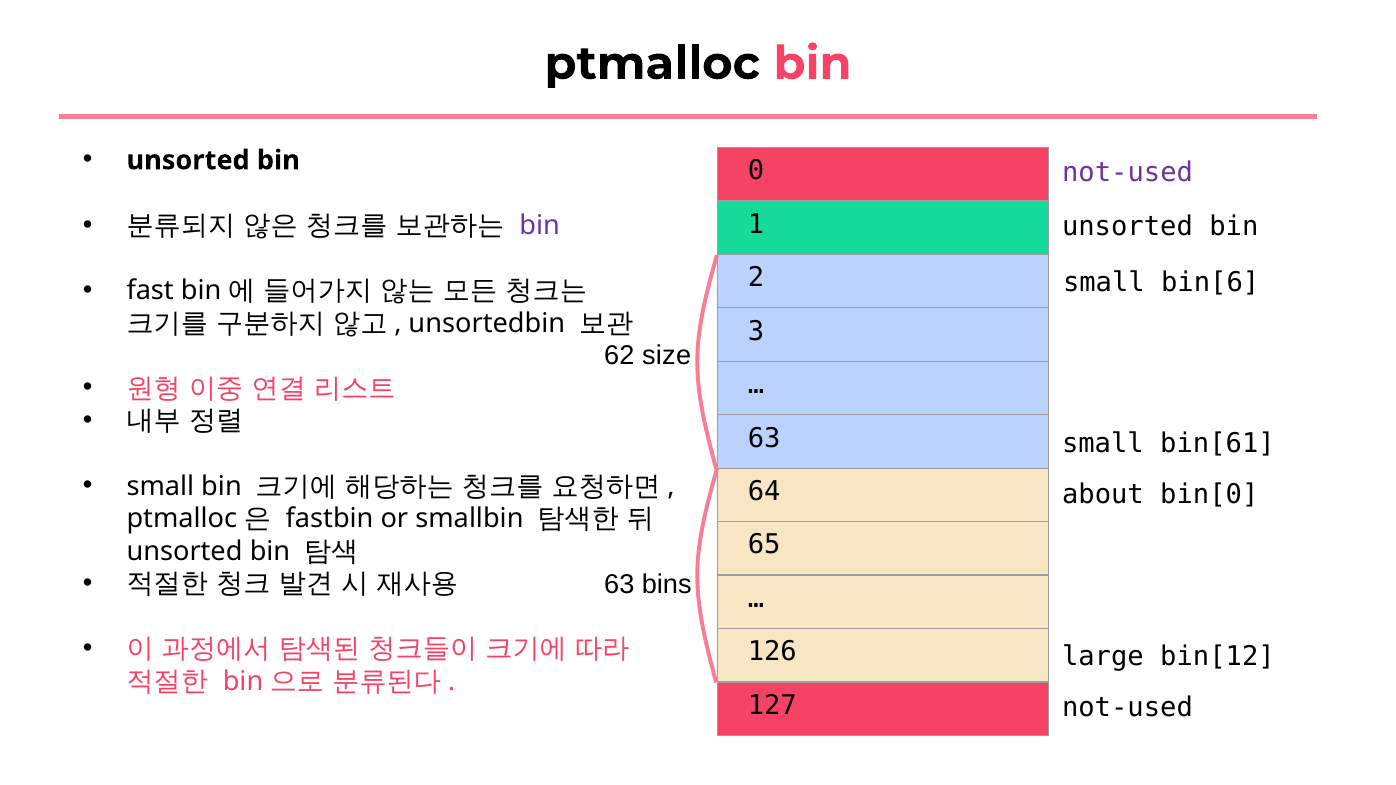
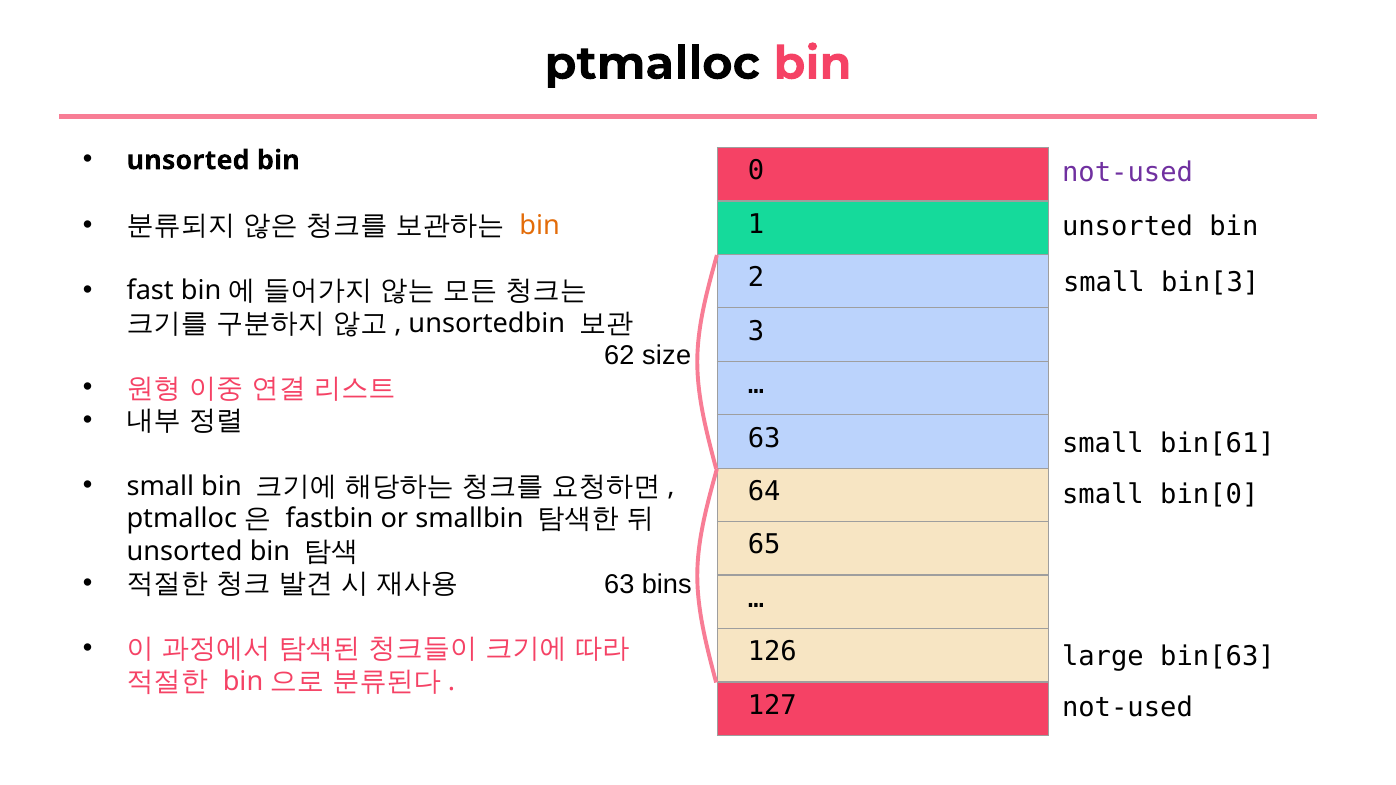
bin colour: purple -> orange (540, 226)
bin[6: bin[6 -> bin[3 (1210, 282)
about: about -> small (1103, 495)
bin[12: bin[12 -> bin[63 (1217, 657)
